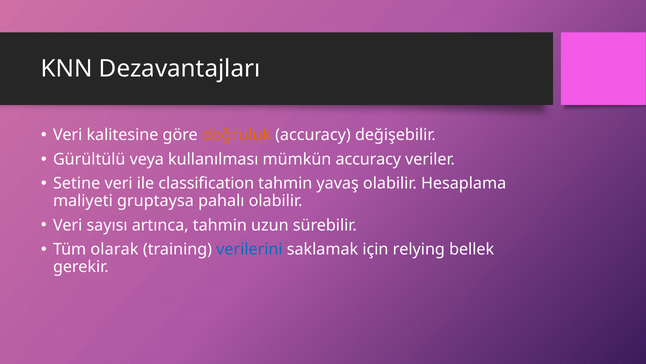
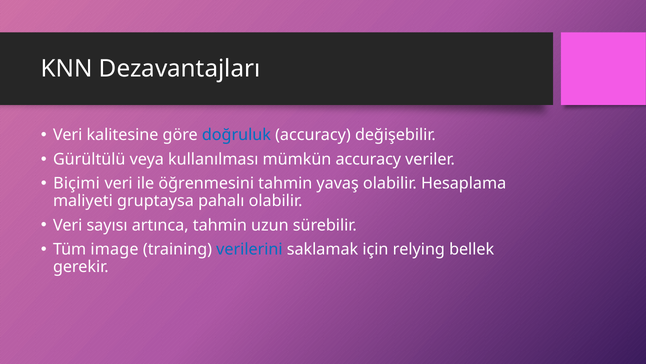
doğruluk colour: orange -> blue (236, 135)
Setine: Setine -> Biçimi (77, 183)
classification: classification -> öğrenmesini (206, 183)
olarak: olarak -> image (114, 249)
